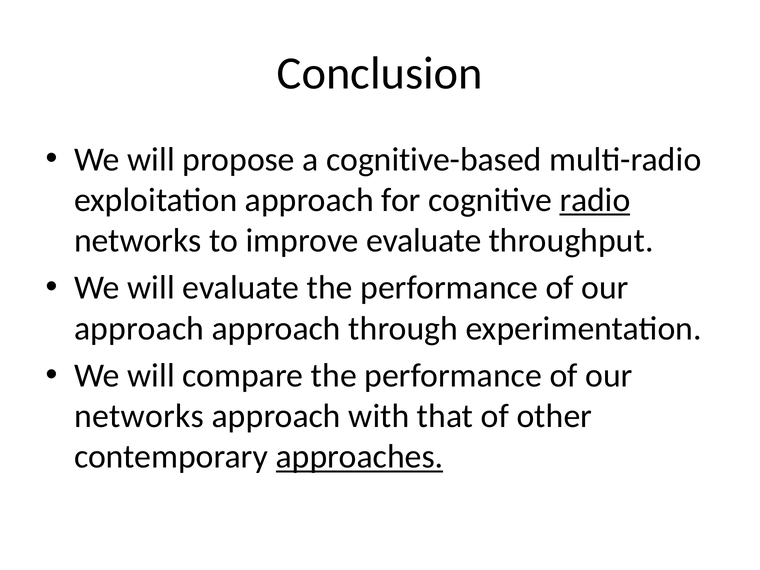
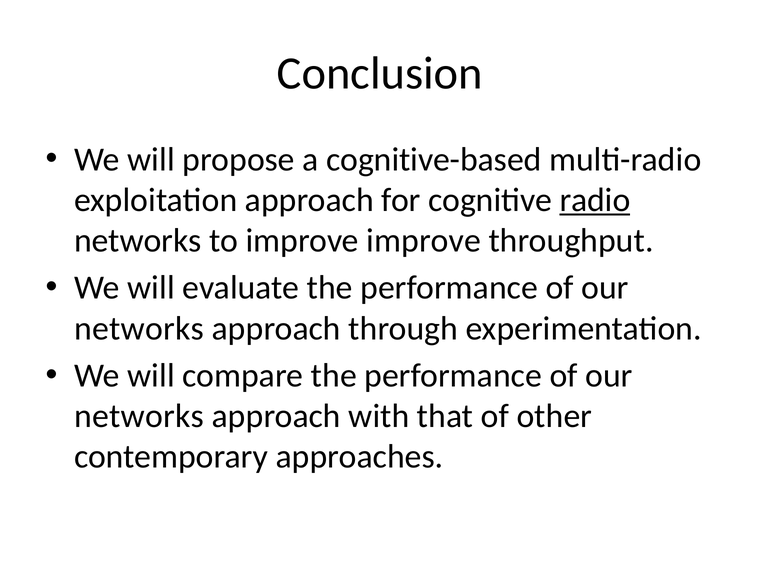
improve evaluate: evaluate -> improve (424, 241)
approach: approach -> networks (139, 328)
approaches underline: present -> none (359, 457)
